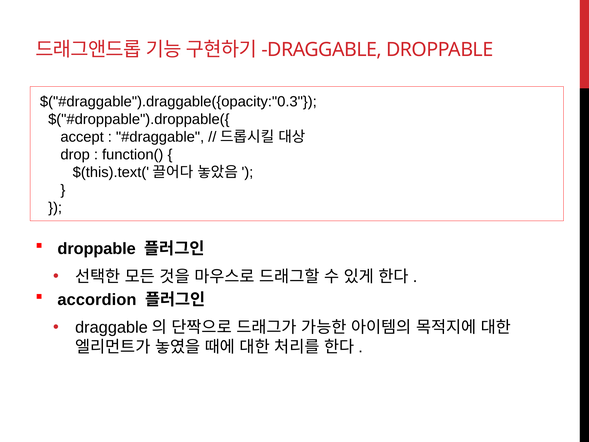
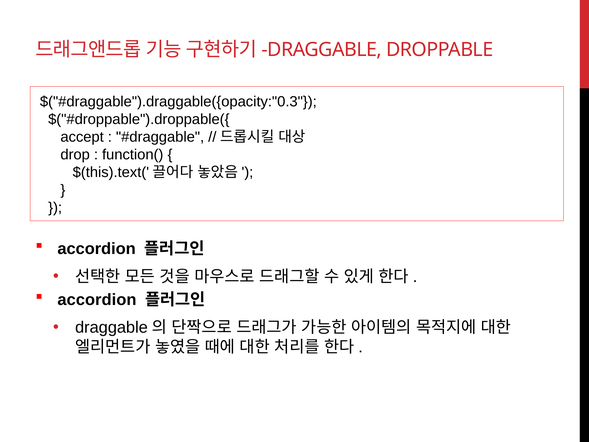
droppable: droppable -> accordion (97, 249)
